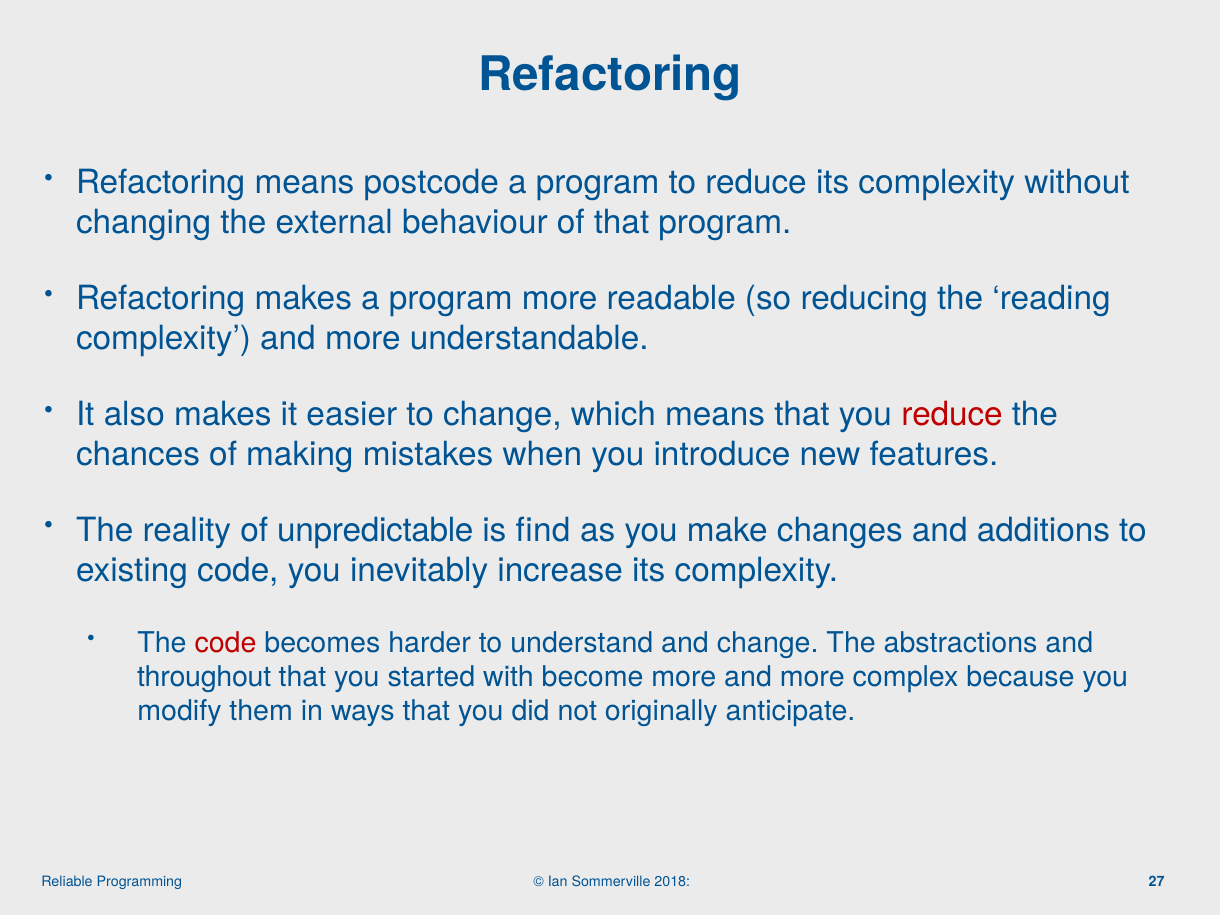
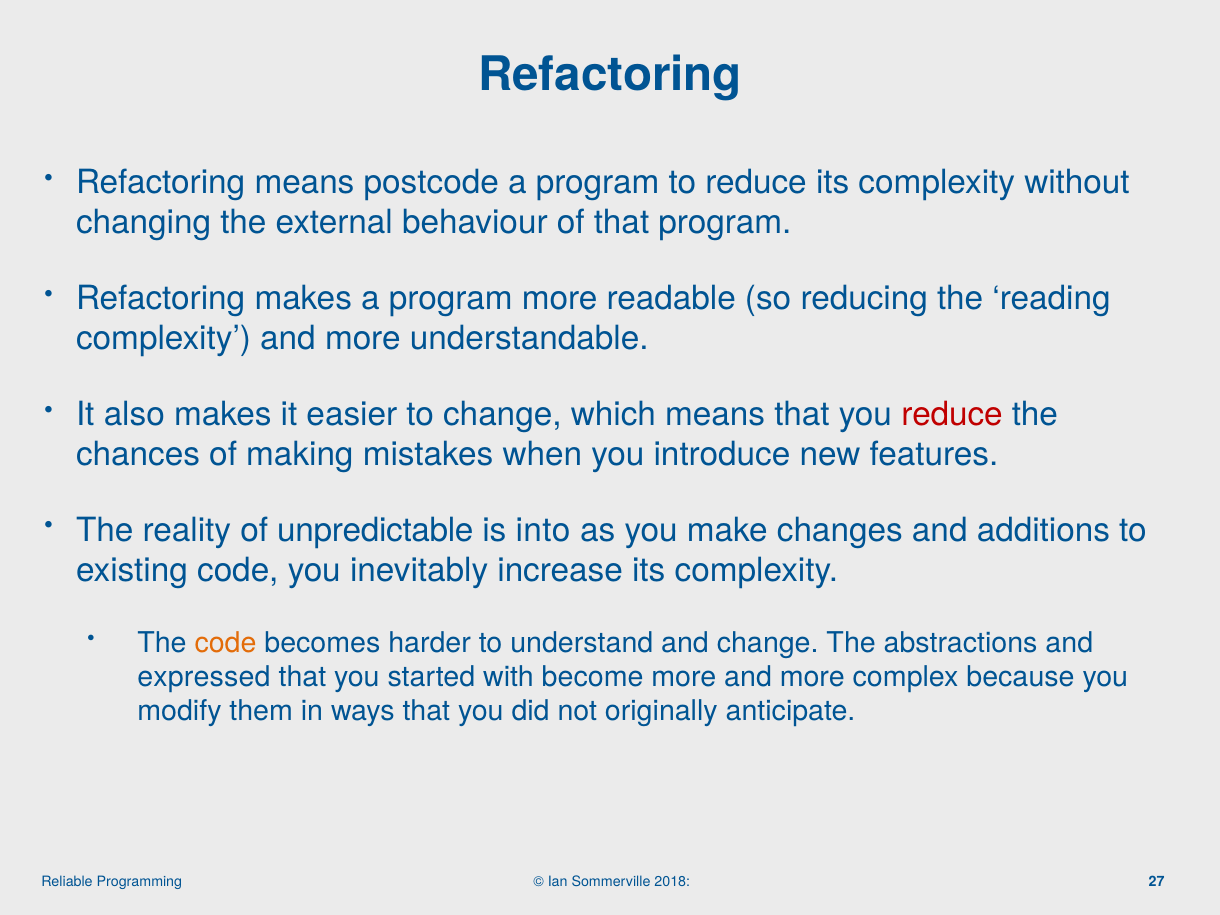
find: find -> into (543, 530)
code colour: red -> orange (226, 643)
throughout: throughout -> expressed (204, 677)
